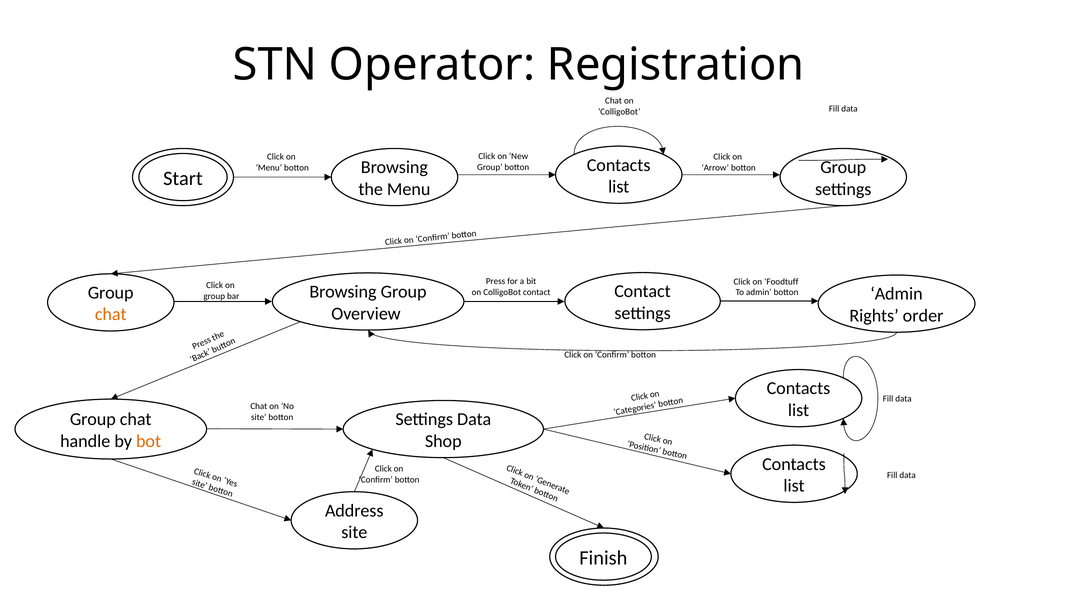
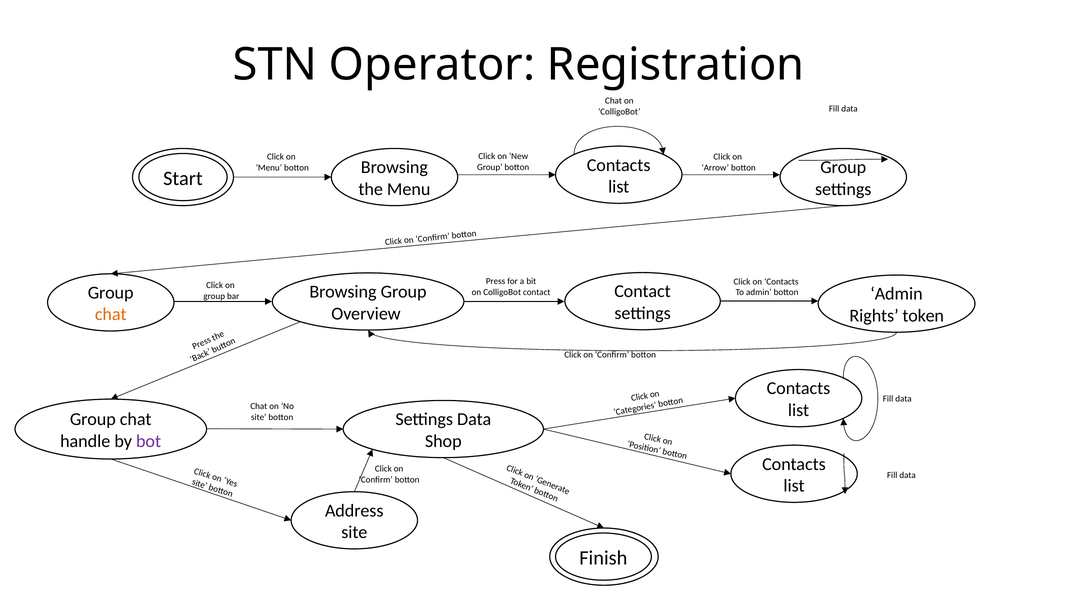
on Foodtuff: Foodtuff -> Contacts (781, 281)
Rights order: order -> token (923, 315)
bot colour: orange -> purple (149, 441)
